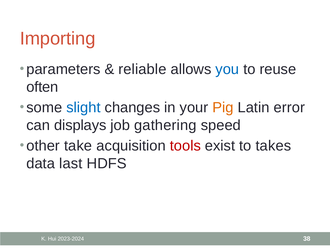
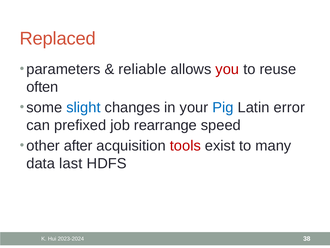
Importing: Importing -> Replaced (58, 38)
you colour: blue -> red (227, 69)
Pig colour: orange -> blue (223, 107)
displays: displays -> prefixed (80, 125)
gathering: gathering -> rearrange (165, 125)
take: take -> after (78, 146)
takes: takes -> many (273, 146)
